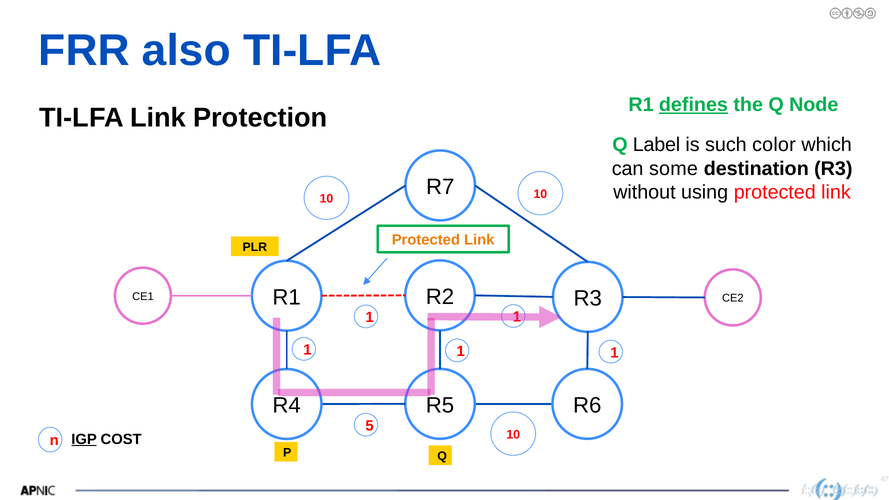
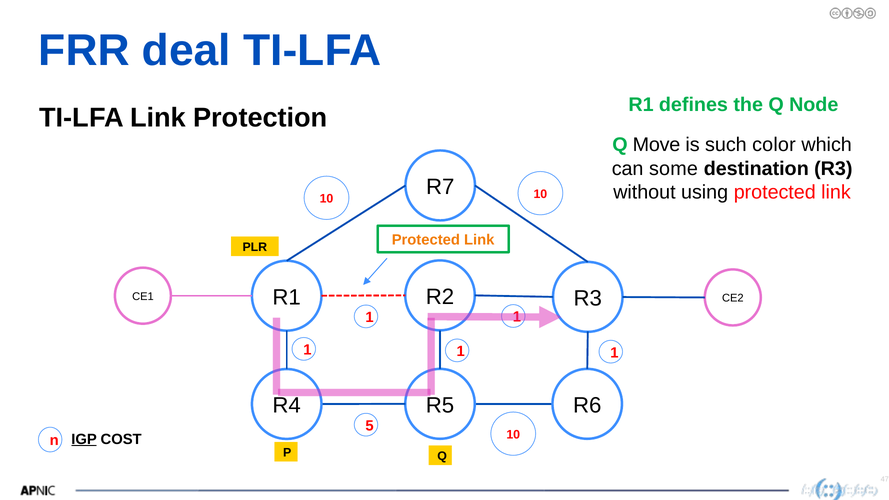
also: also -> deal (186, 50)
defines underline: present -> none (693, 105)
Label: Label -> Move (656, 145)
